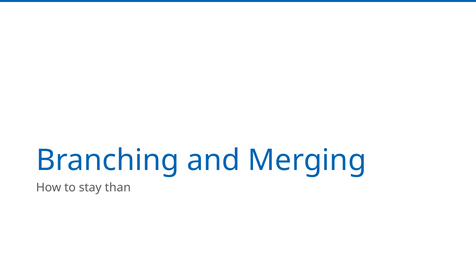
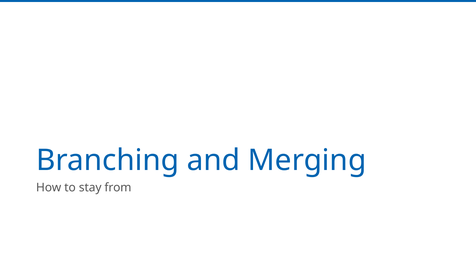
than: than -> from (118, 187)
